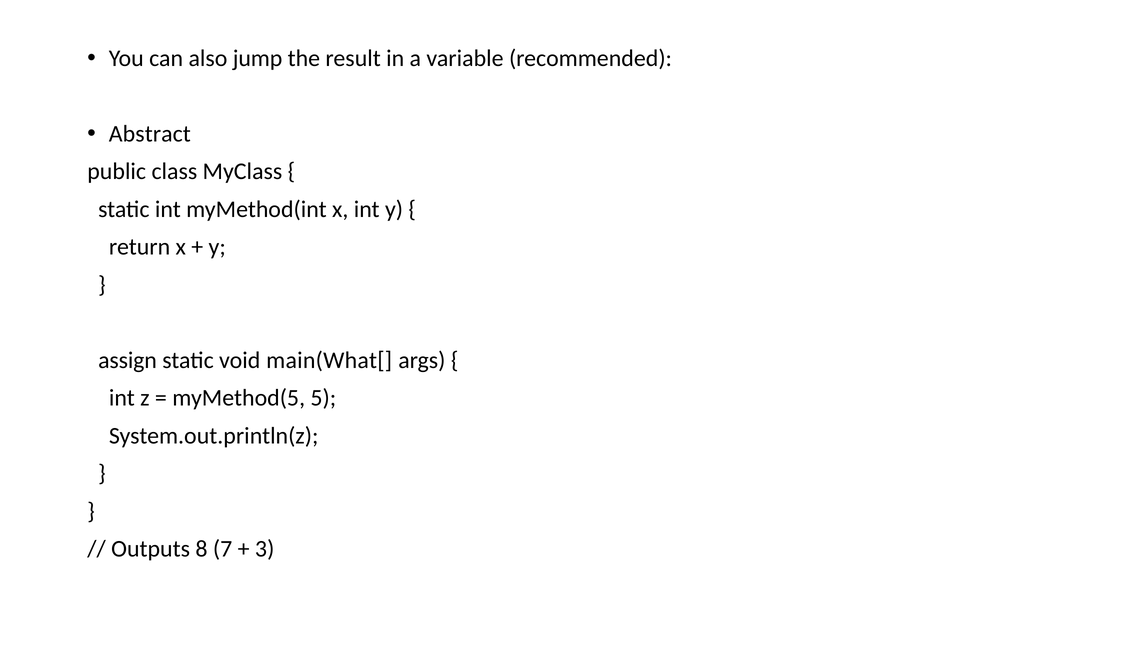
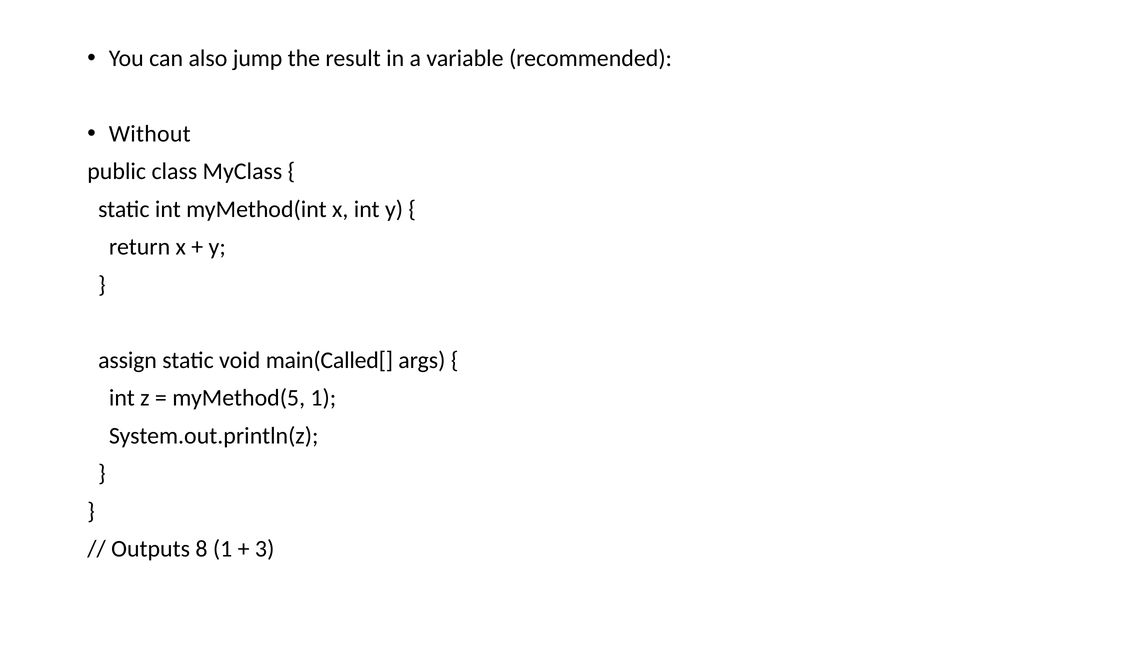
Abstract: Abstract -> Without (150, 134)
main(What[: main(What[ -> main(Called[ (329, 360)
myMethod(5 5: 5 -> 1 (323, 398)
8 7: 7 -> 1 (223, 549)
